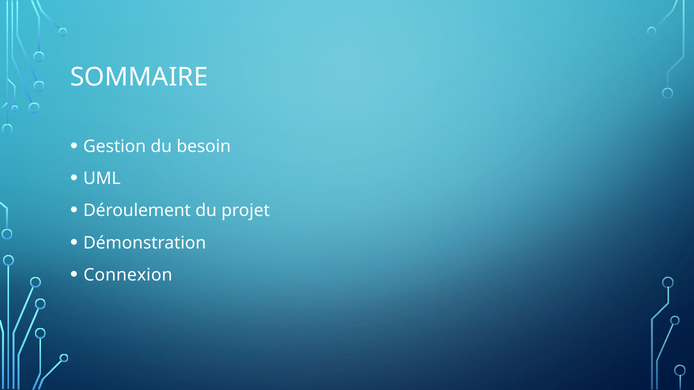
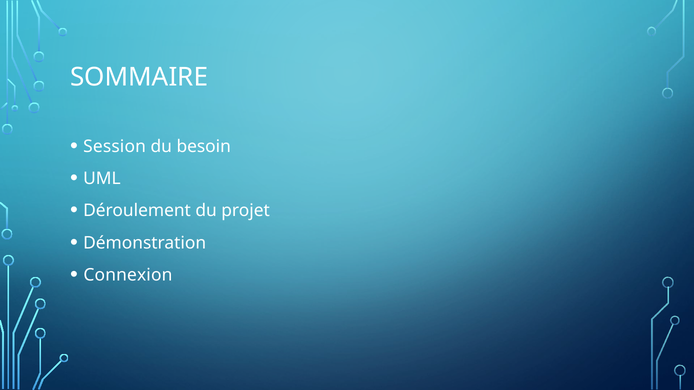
Gestion: Gestion -> Session (115, 146)
